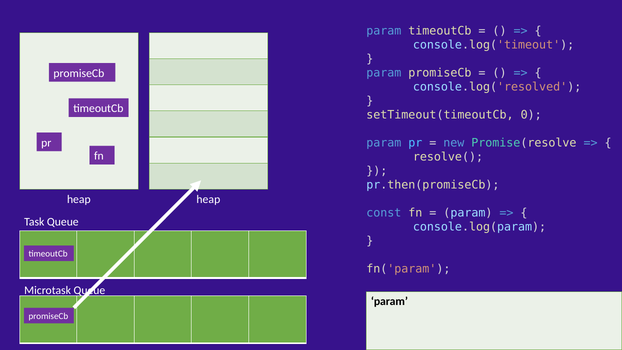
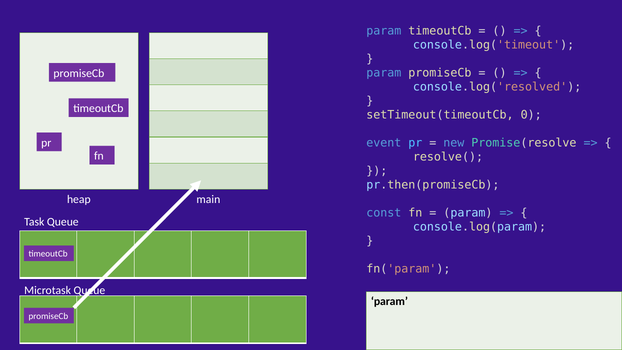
param: param -> event (384, 143)
heap: heap -> main (208, 199)
